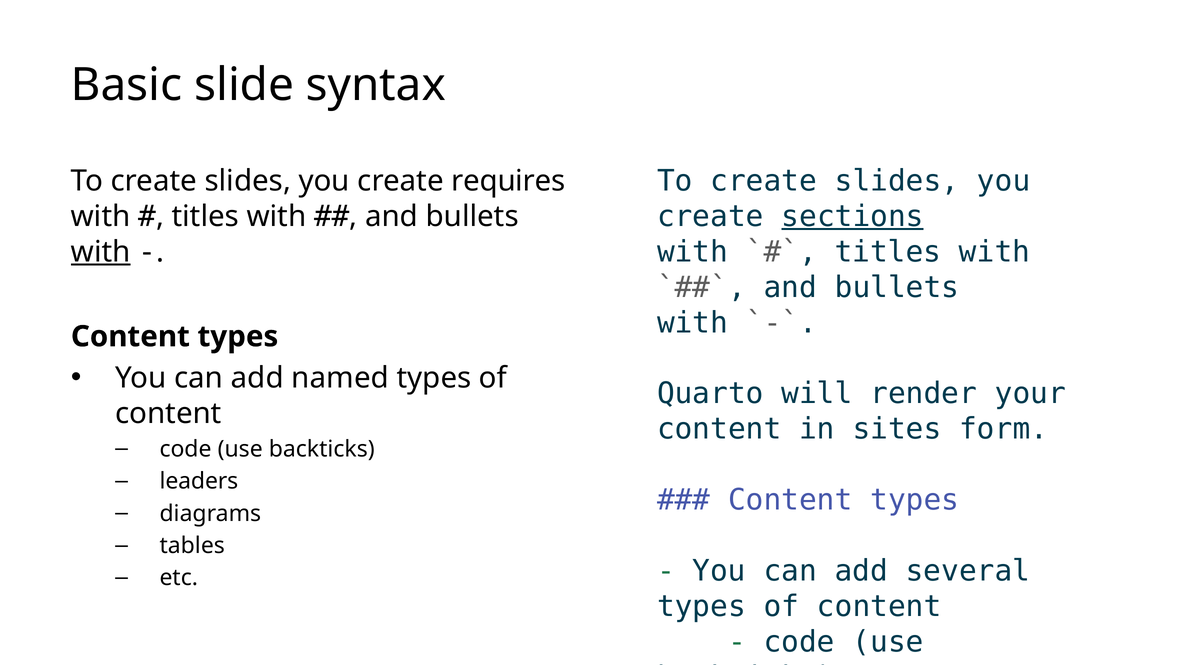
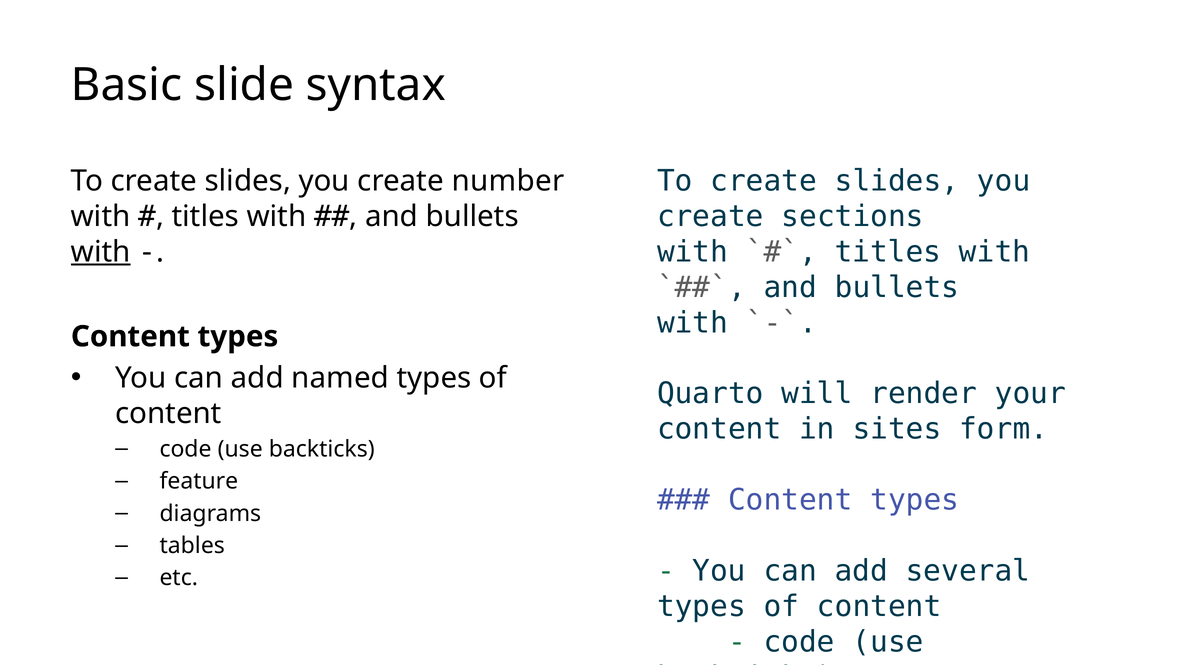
requires: requires -> number (508, 181)
sections underline: present -> none (853, 216)
leaders: leaders -> feature (199, 481)
